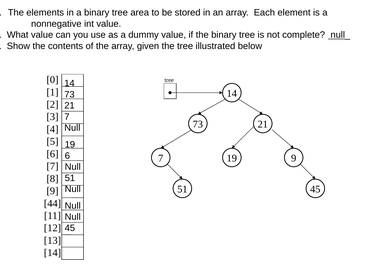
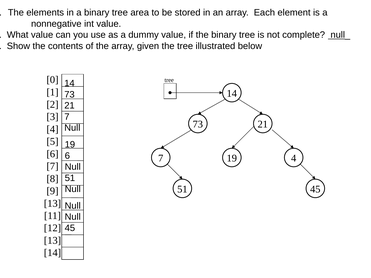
19 9: 9 -> 4 (294, 158)
44: 44 -> 13 (53, 204)
